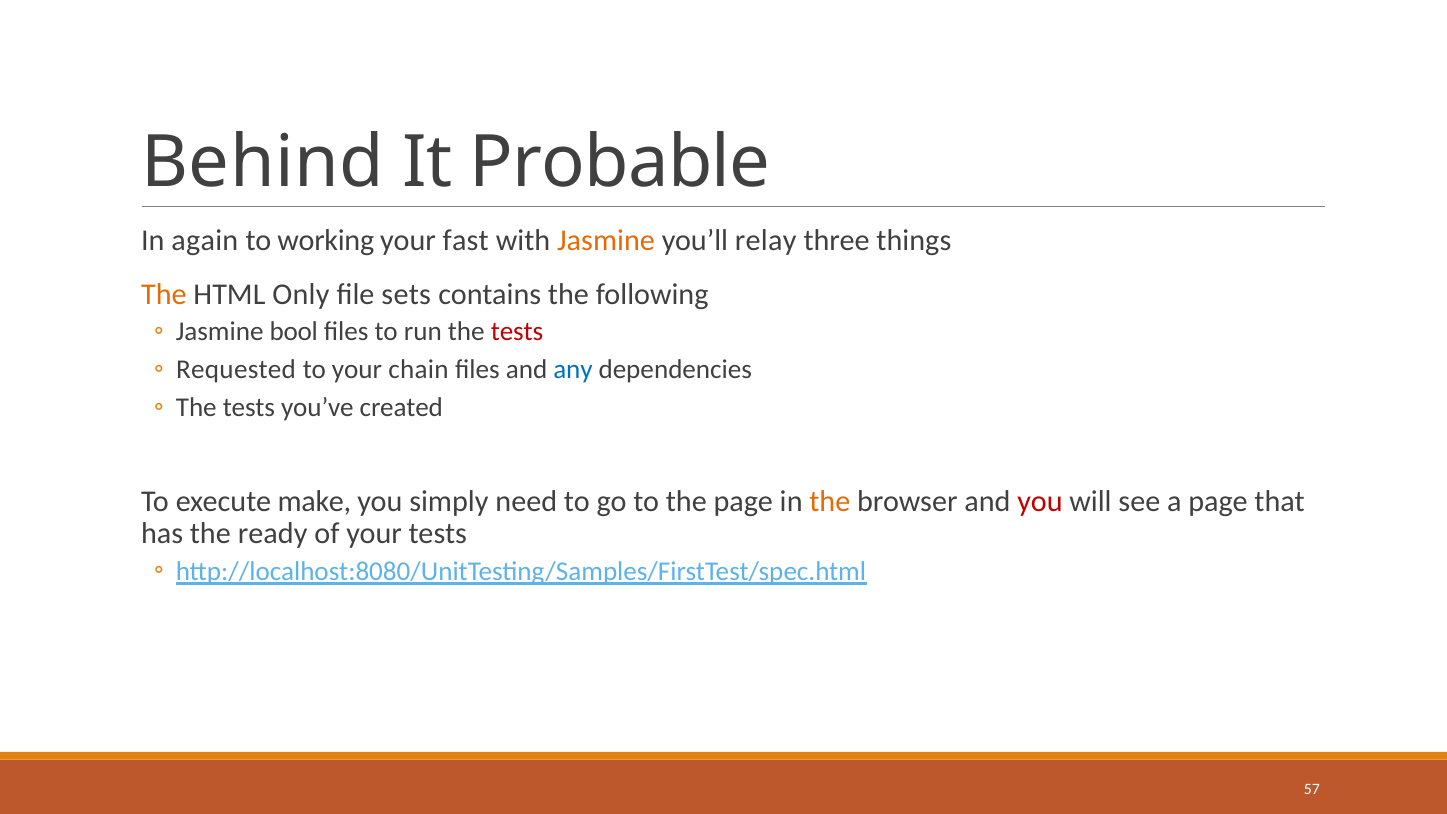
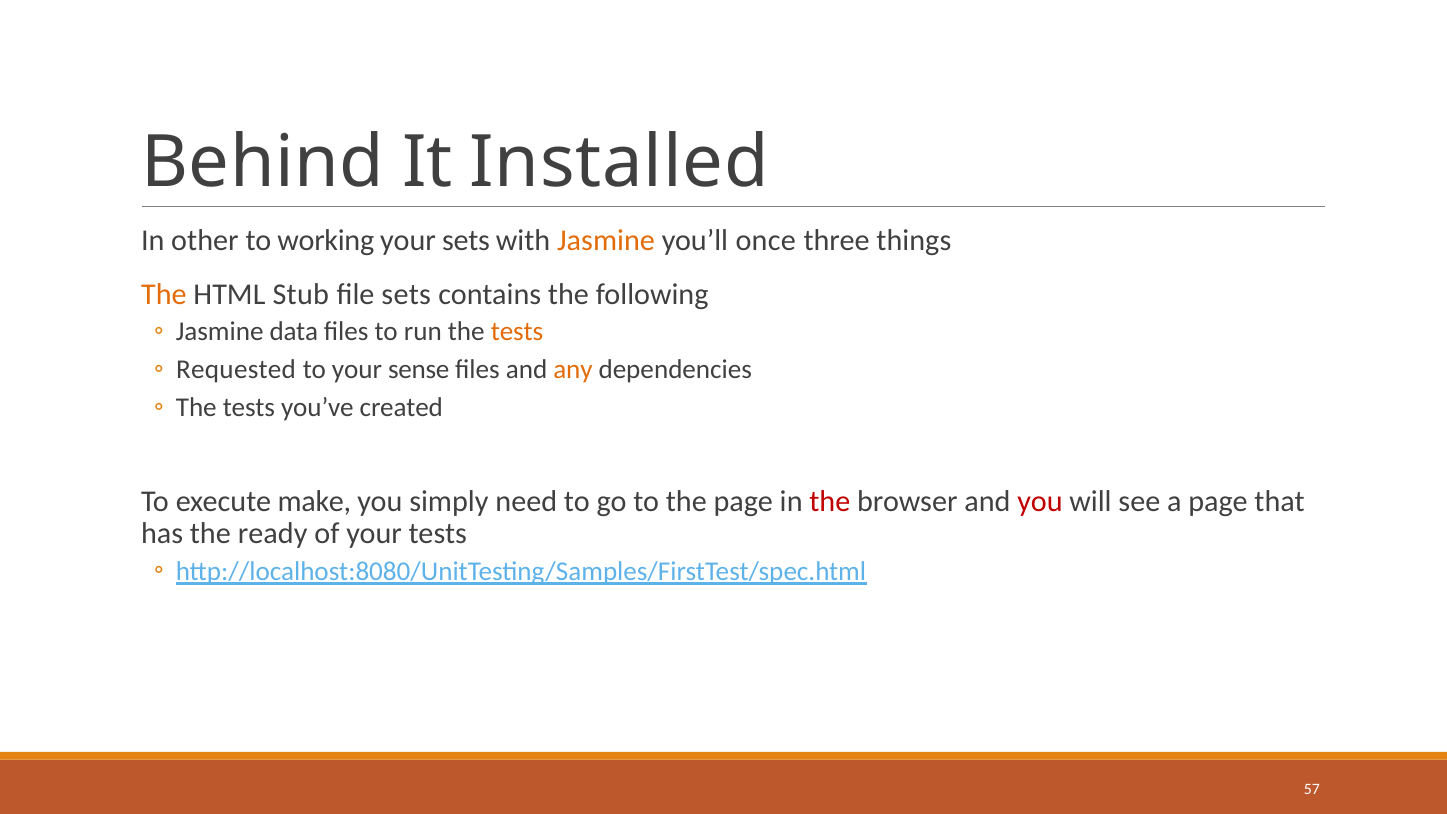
Probable: Probable -> Installed (619, 162)
again: again -> other (205, 241)
your fast: fast -> sets (466, 241)
relay: relay -> once (766, 241)
Only: Only -> Stub (301, 294)
bool: bool -> data (294, 331)
tests colour: red -> orange (517, 331)
chain: chain -> sense (419, 370)
any colour: blue -> orange (573, 370)
the colour: orange -> red (830, 501)
